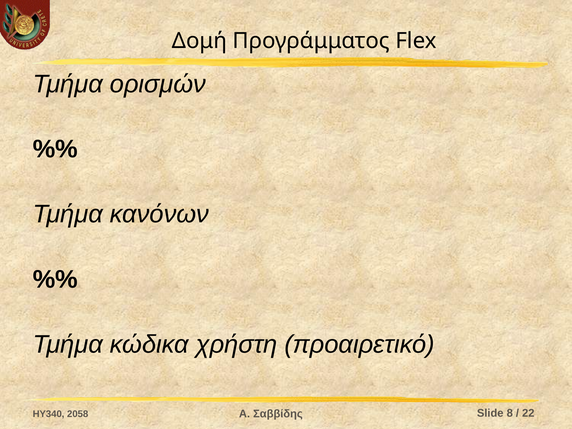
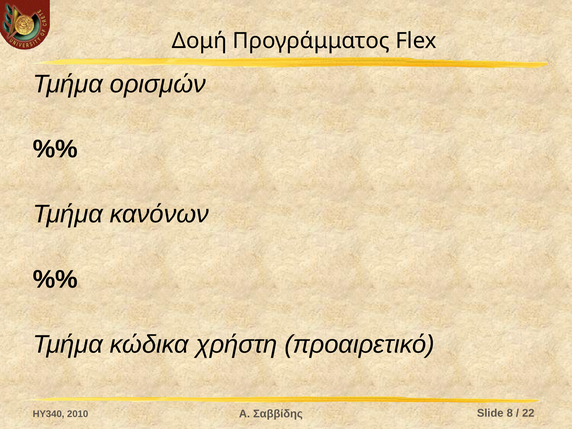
2058: 2058 -> 2010 (78, 414)
